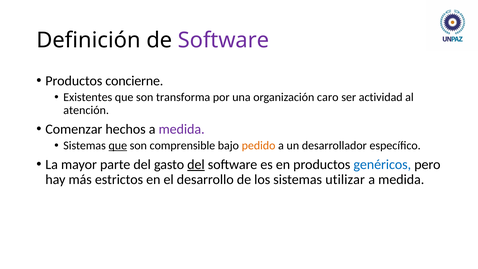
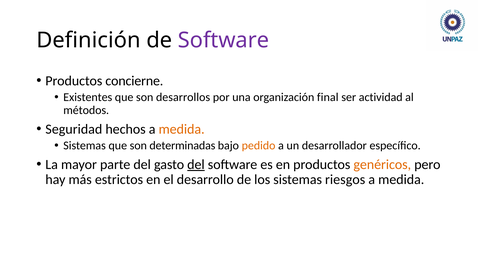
transforma: transforma -> desarrollos (183, 97)
caro: caro -> final (328, 97)
atención: atención -> métodos (86, 110)
Comenzar: Comenzar -> Seguridad (74, 129)
medida colour: purple -> orange (182, 129)
que underline: present -> none (118, 146)
comprensible: comprensible -> determinadas (182, 146)
genéricos colour: blue -> orange (382, 164)
utilizar: utilizar -> riesgos (345, 180)
